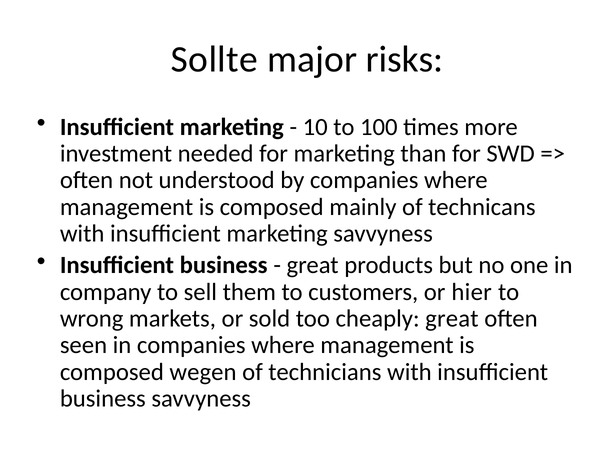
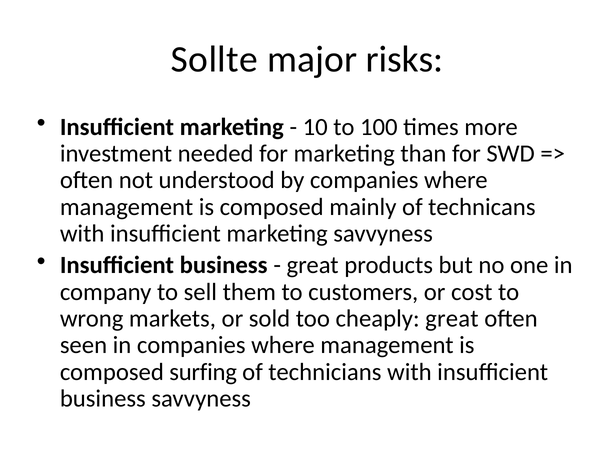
hier: hier -> cost (472, 292)
wegen: wegen -> surfing (203, 372)
